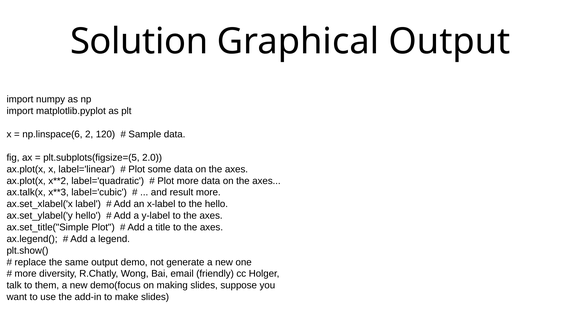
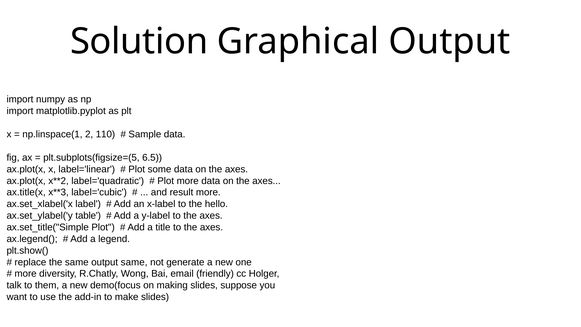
np.linspace(6: np.linspace(6 -> np.linspace(1 (52, 134)
120: 120 -> 110 (105, 134)
2.0: 2.0 -> 6.5 (152, 157)
ax.talk(x: ax.talk(x -> ax.title(x (26, 192)
ax.set_ylabel('y hello: hello -> table (88, 216)
output demo: demo -> same (134, 262)
